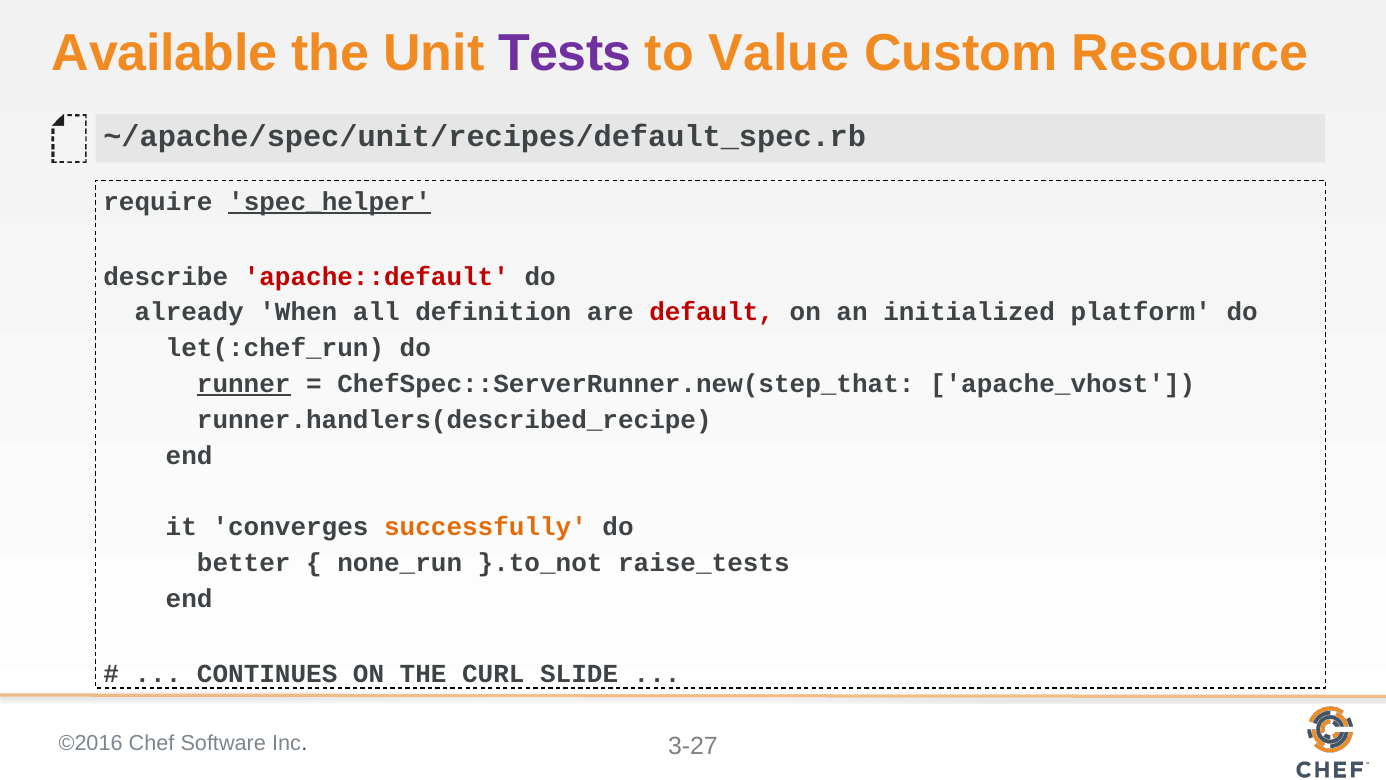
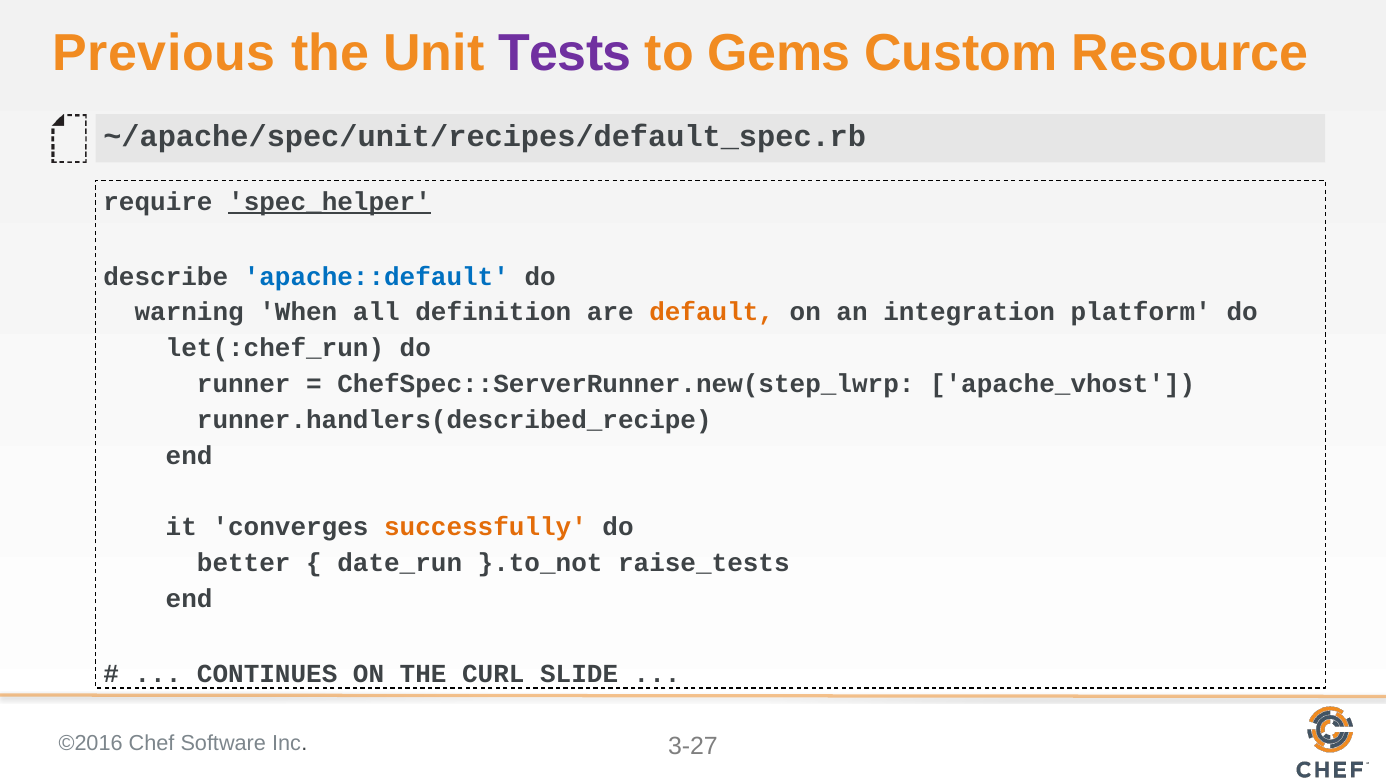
Available: Available -> Previous (164, 54)
Value: Value -> Gems (779, 54)
apache::default colour: red -> blue (376, 276)
already: already -> warning (189, 312)
default colour: red -> orange (712, 312)
initialized: initialized -> integration (969, 312)
runner underline: present -> none (244, 384)
ChefSpec::ServerRunner.new(step_that: ChefSpec::ServerRunner.new(step_that -> ChefSpec::ServerRunner.new(step_lwrp (626, 384)
none_run: none_run -> date_run (400, 563)
